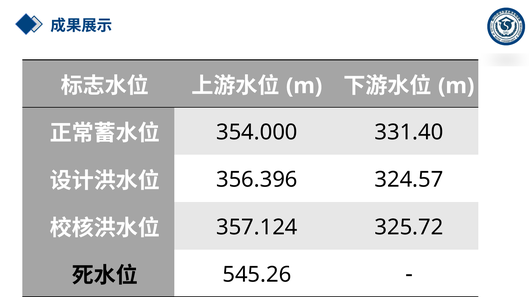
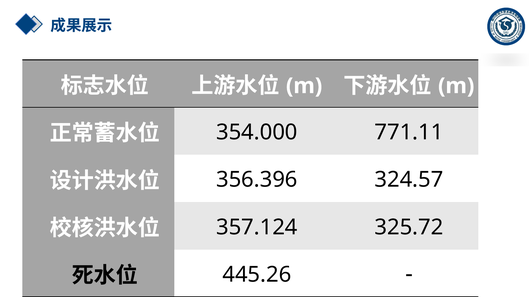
331.40: 331.40 -> 771.11 (409, 133)
545.26: 545.26 -> 445.26 (257, 275)
